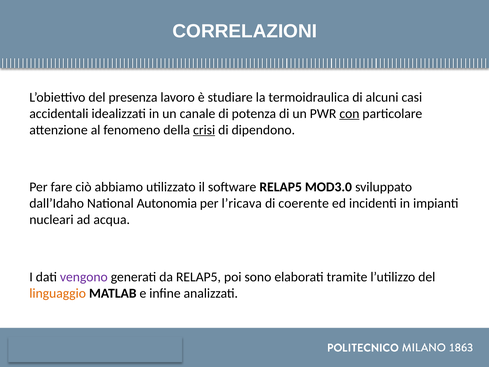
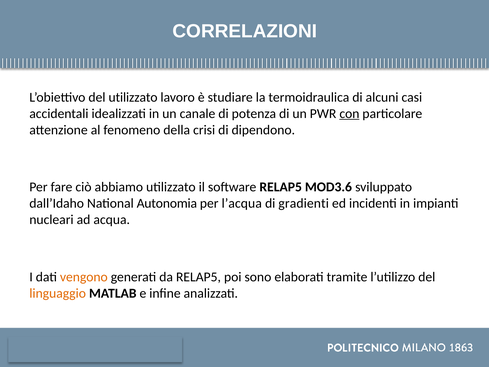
del presenza: presenza -> utilizzato (133, 97)
crisi underline: present -> none (204, 130)
MOD3.0: MOD3.0 -> MOD3.6 (328, 187)
l’ricava: l’ricava -> l’acqua (242, 203)
coerente: coerente -> gradienti (304, 203)
vengono colour: purple -> orange (84, 277)
